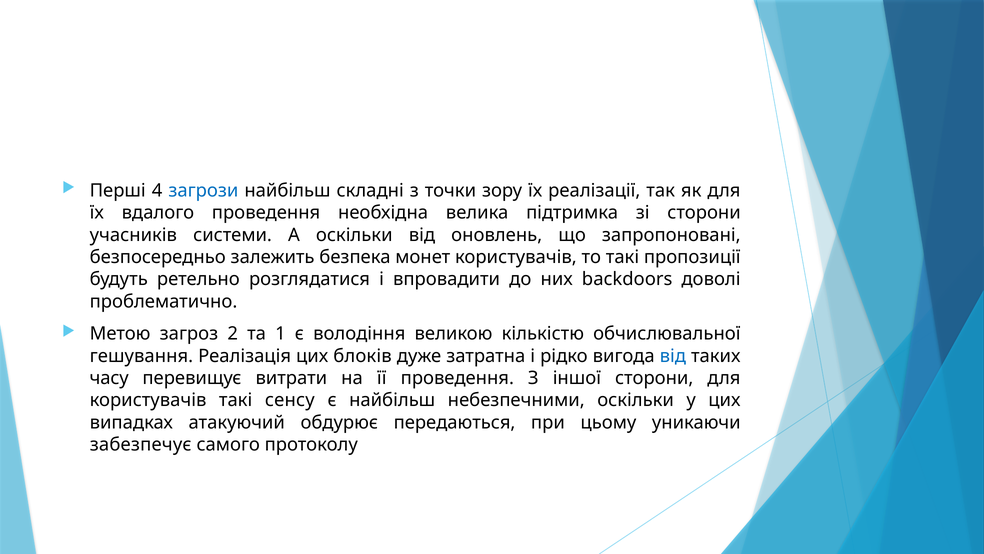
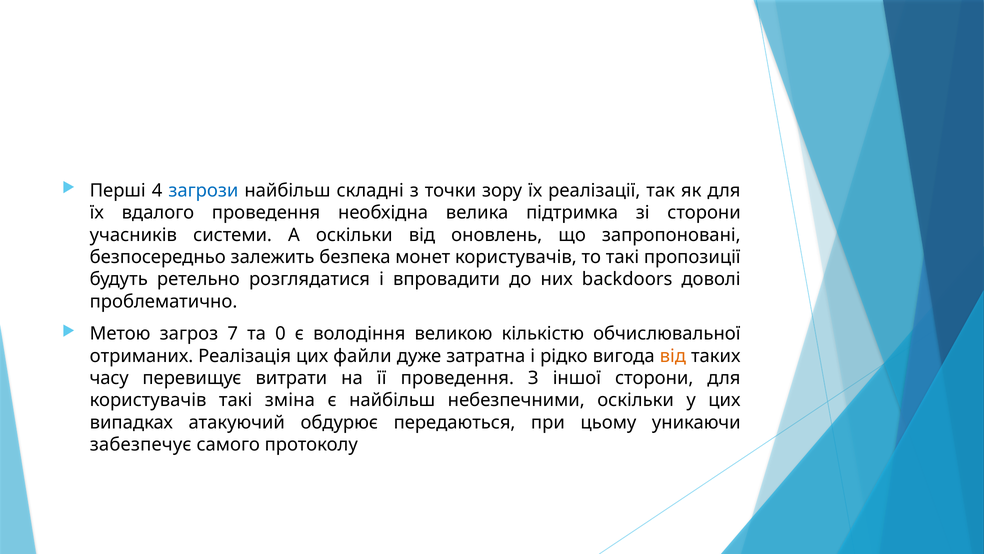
2: 2 -> 7 (233, 334)
1: 1 -> 0 (281, 334)
гешування: гешування -> отриманих (141, 356)
блоків: блоків -> файли (362, 356)
від colour: blue -> orange (673, 356)
сенсу: сенсу -> зміна (290, 400)
